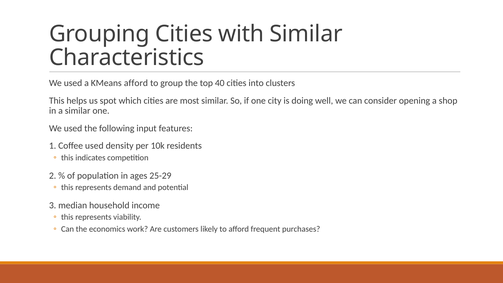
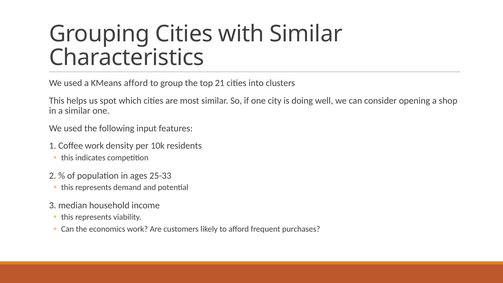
40: 40 -> 21 (220, 83)
Coffee used: used -> work (94, 146)
25-29: 25-29 -> 25-33 (160, 176)
